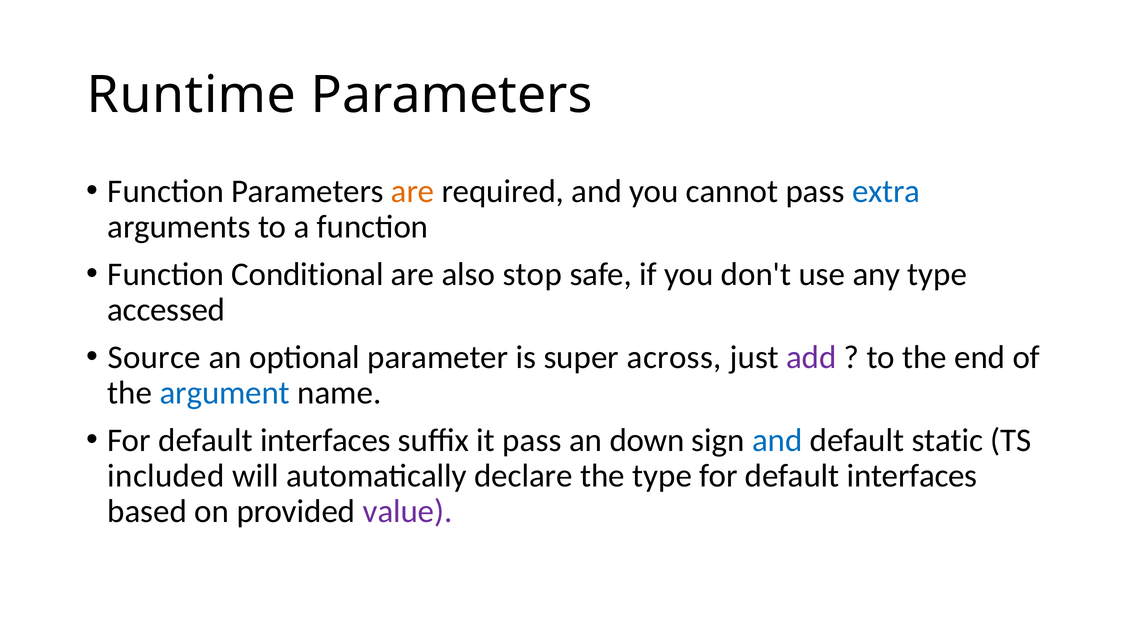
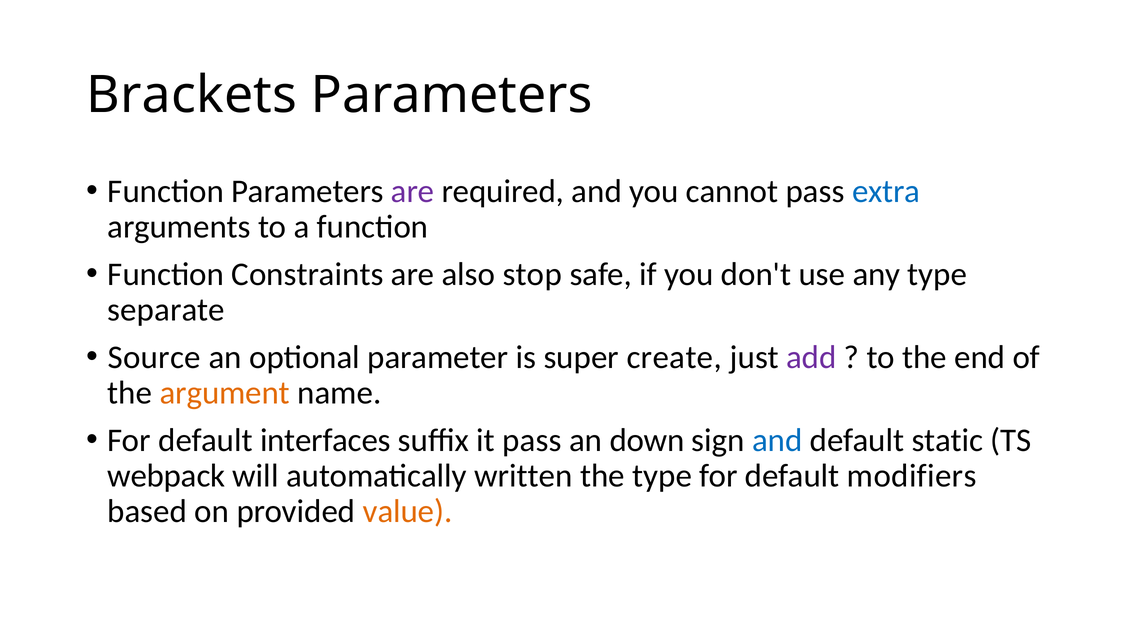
Runtime: Runtime -> Brackets (192, 95)
are colour: orange -> purple (413, 191)
Conditional: Conditional -> Constraints (307, 274)
accessed: accessed -> separate (166, 310)
across: across -> create (674, 357)
argument colour: blue -> orange (225, 393)
included: included -> webpack (166, 476)
declare: declare -> written (523, 476)
type for default interfaces: interfaces -> modifiers (912, 476)
value colour: purple -> orange (408, 512)
